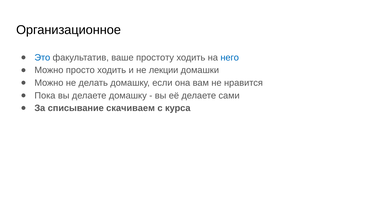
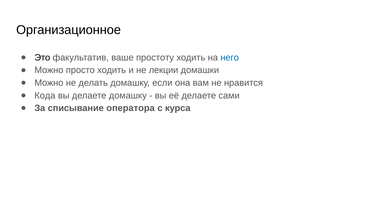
Это colour: blue -> black (42, 58)
Пока: Пока -> Кода (45, 95)
скачиваем: скачиваем -> оператора (131, 108)
